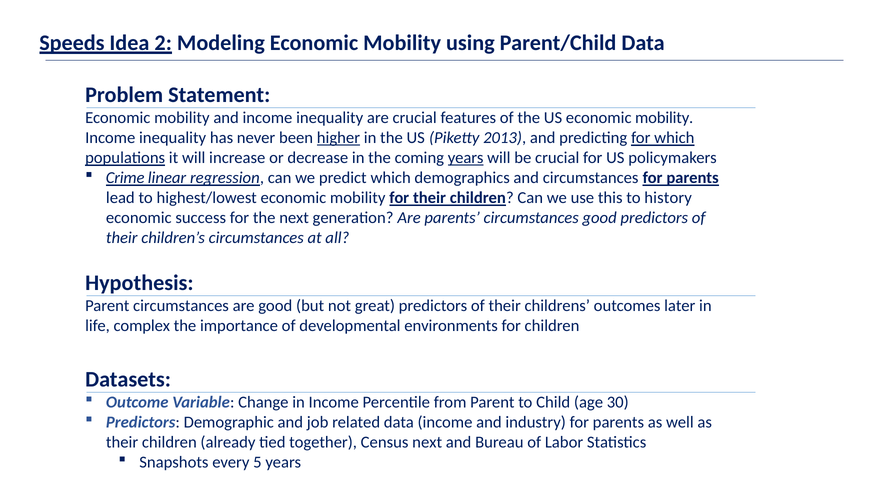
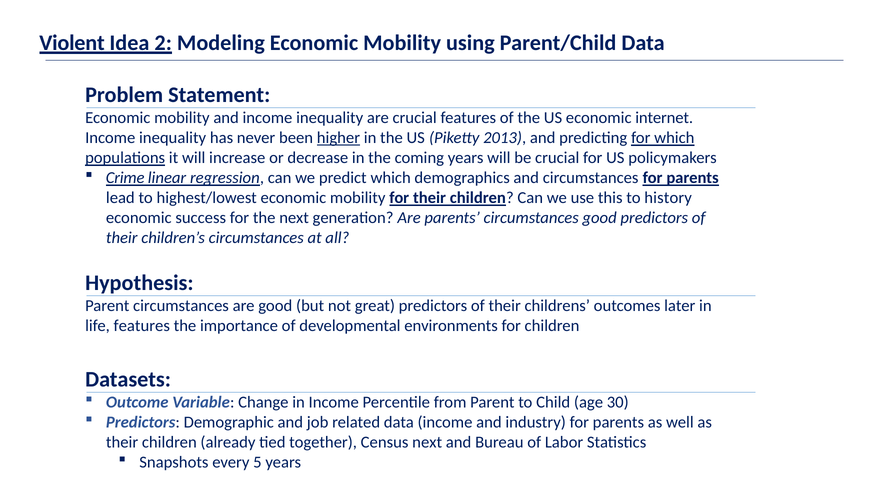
Speeds: Speeds -> Violent (72, 43)
US economic mobility: mobility -> internet (664, 118)
years underline: present -> none (466, 158)
life complex: complex -> features (142, 326)
